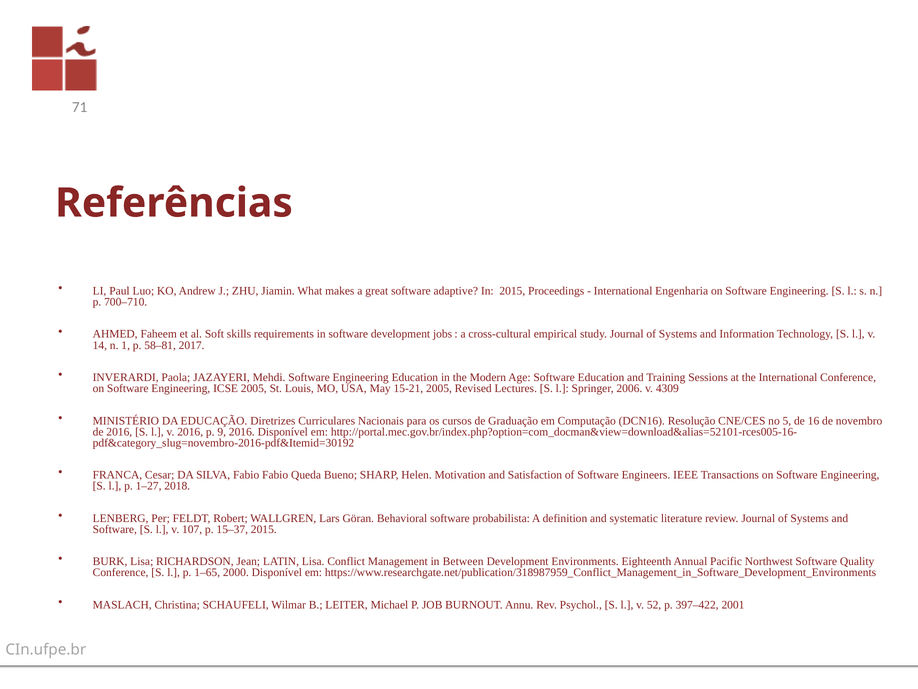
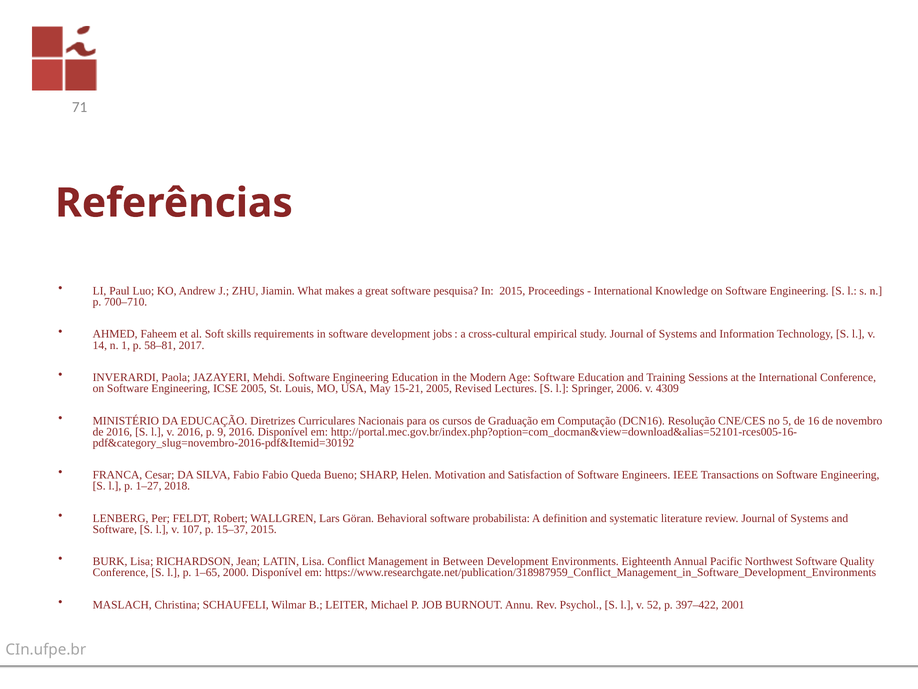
adaptive: adaptive -> pesquisa (456, 291)
Engenharia: Engenharia -> Knowledge (682, 291)
